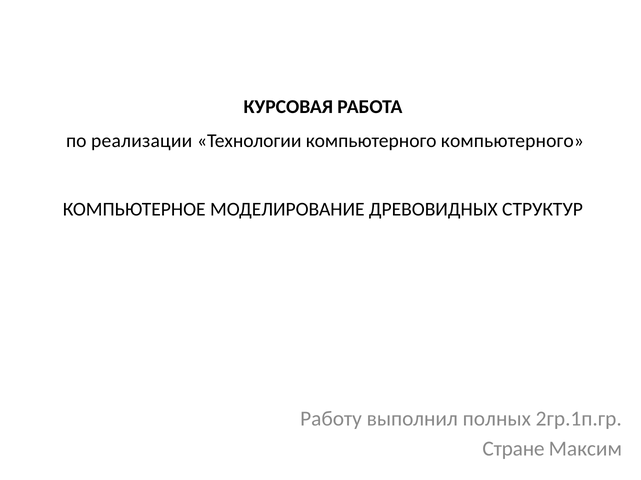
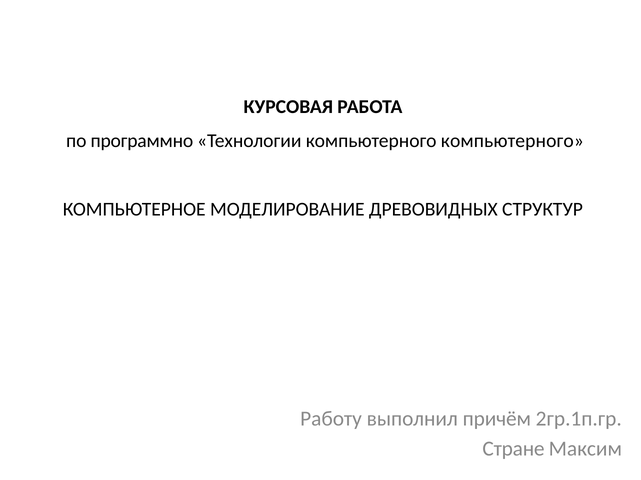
реализации: реализации -> программно (142, 141)
полных: полных -> причём (497, 419)
